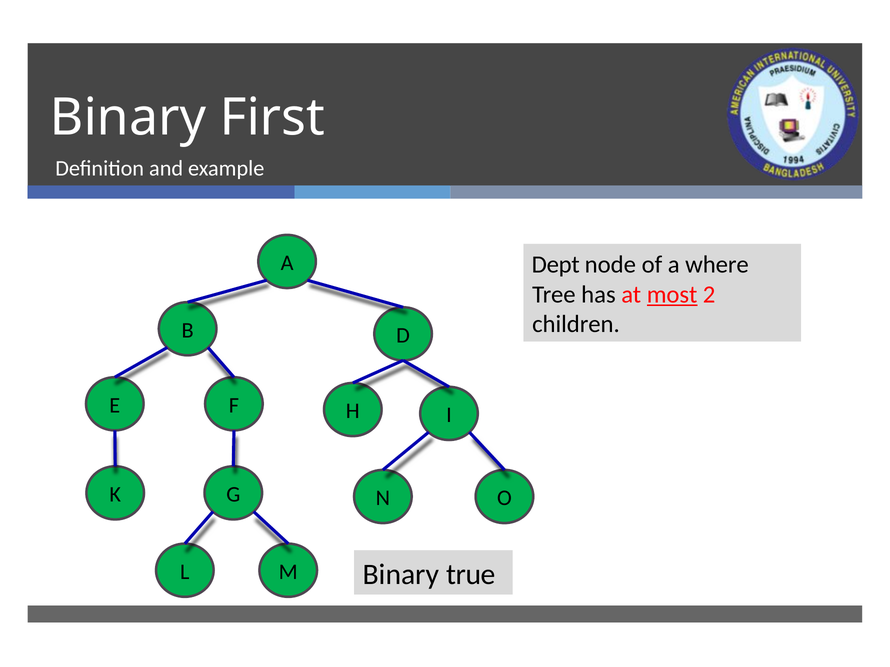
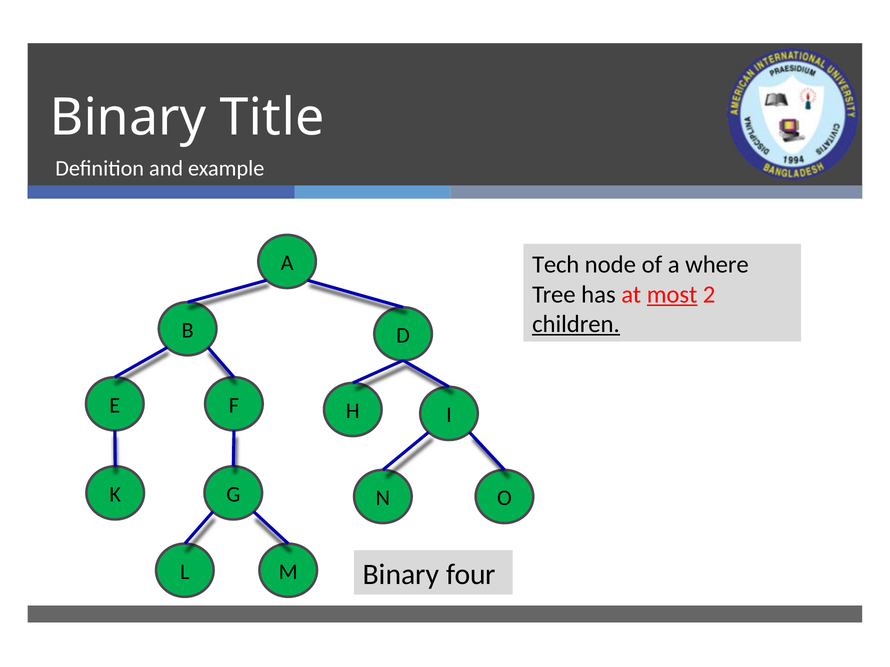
First: First -> Title (272, 118)
Dept: Dept -> Tech (556, 265)
children underline: none -> present (576, 324)
true: true -> four (471, 575)
